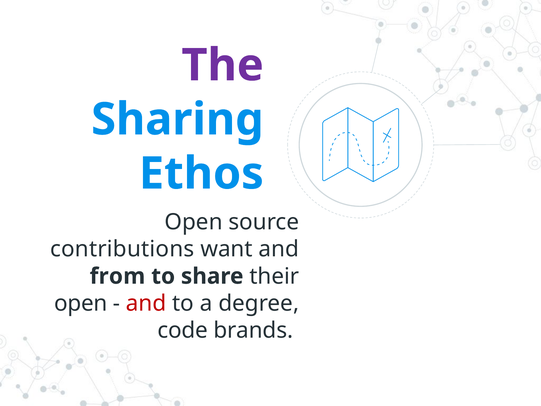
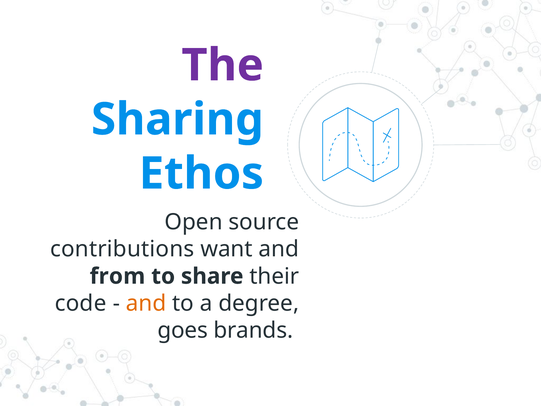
open: open -> code (81, 303)
and colour: red -> orange (146, 303)
code: code -> goes (183, 330)
